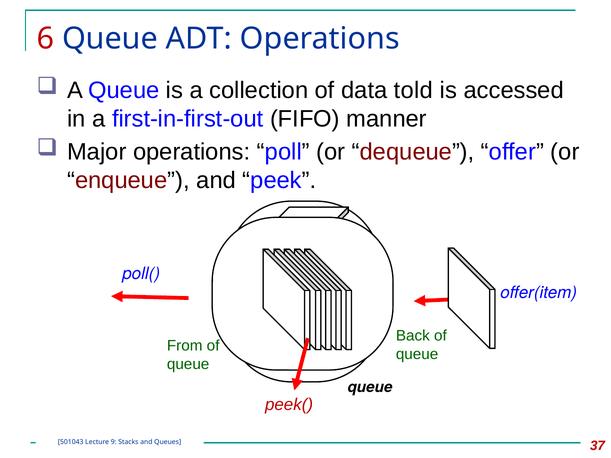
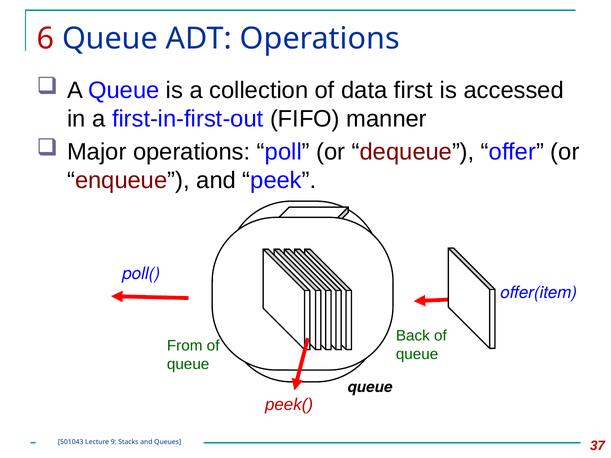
told: told -> first (413, 90)
